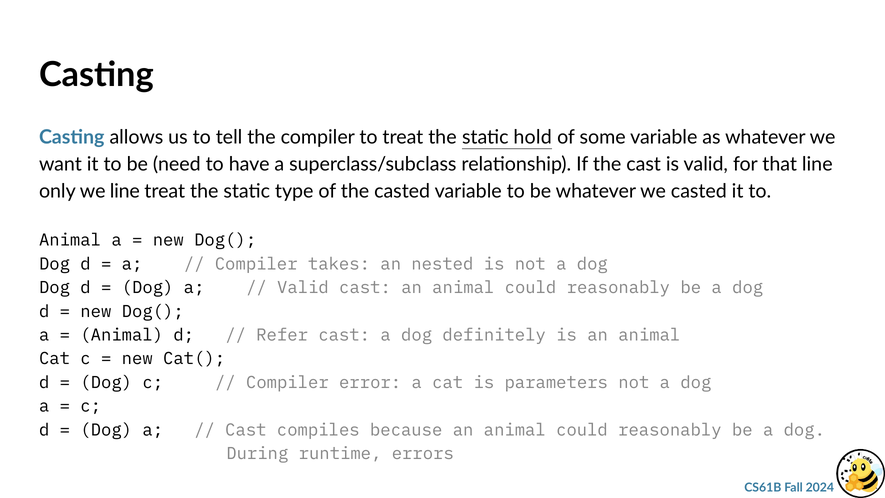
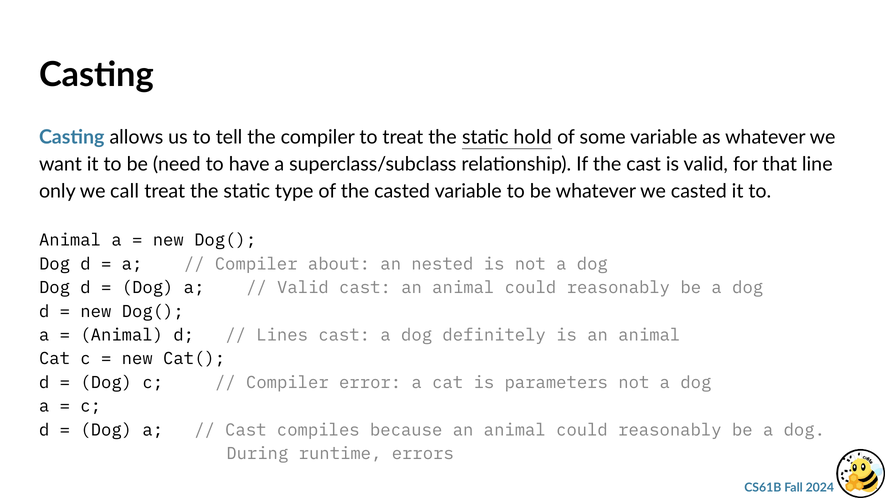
we line: line -> call (125, 191)
takes: takes -> about (339, 264)
Refer: Refer -> Lines (282, 335)
